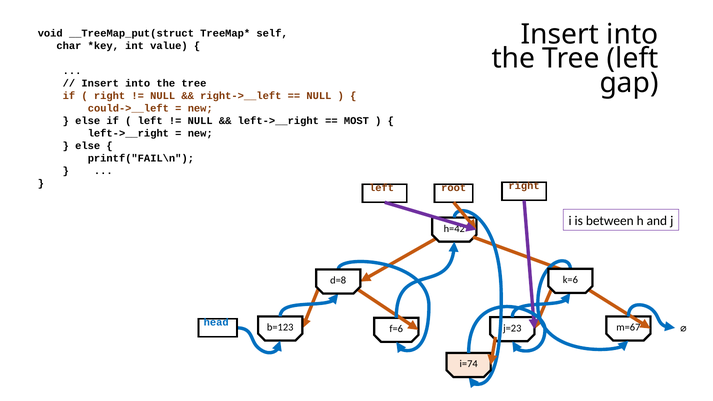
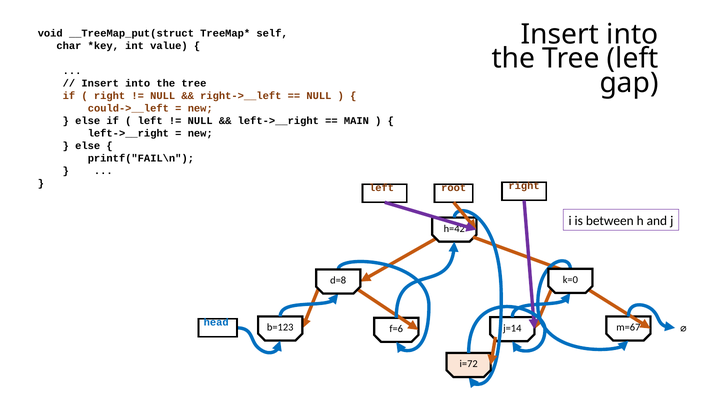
MOST: MOST -> MAIN (356, 121)
k=6: k=6 -> k=0 (570, 280)
j=23: j=23 -> j=14 (512, 328)
i=74: i=74 -> i=72 (469, 364)
